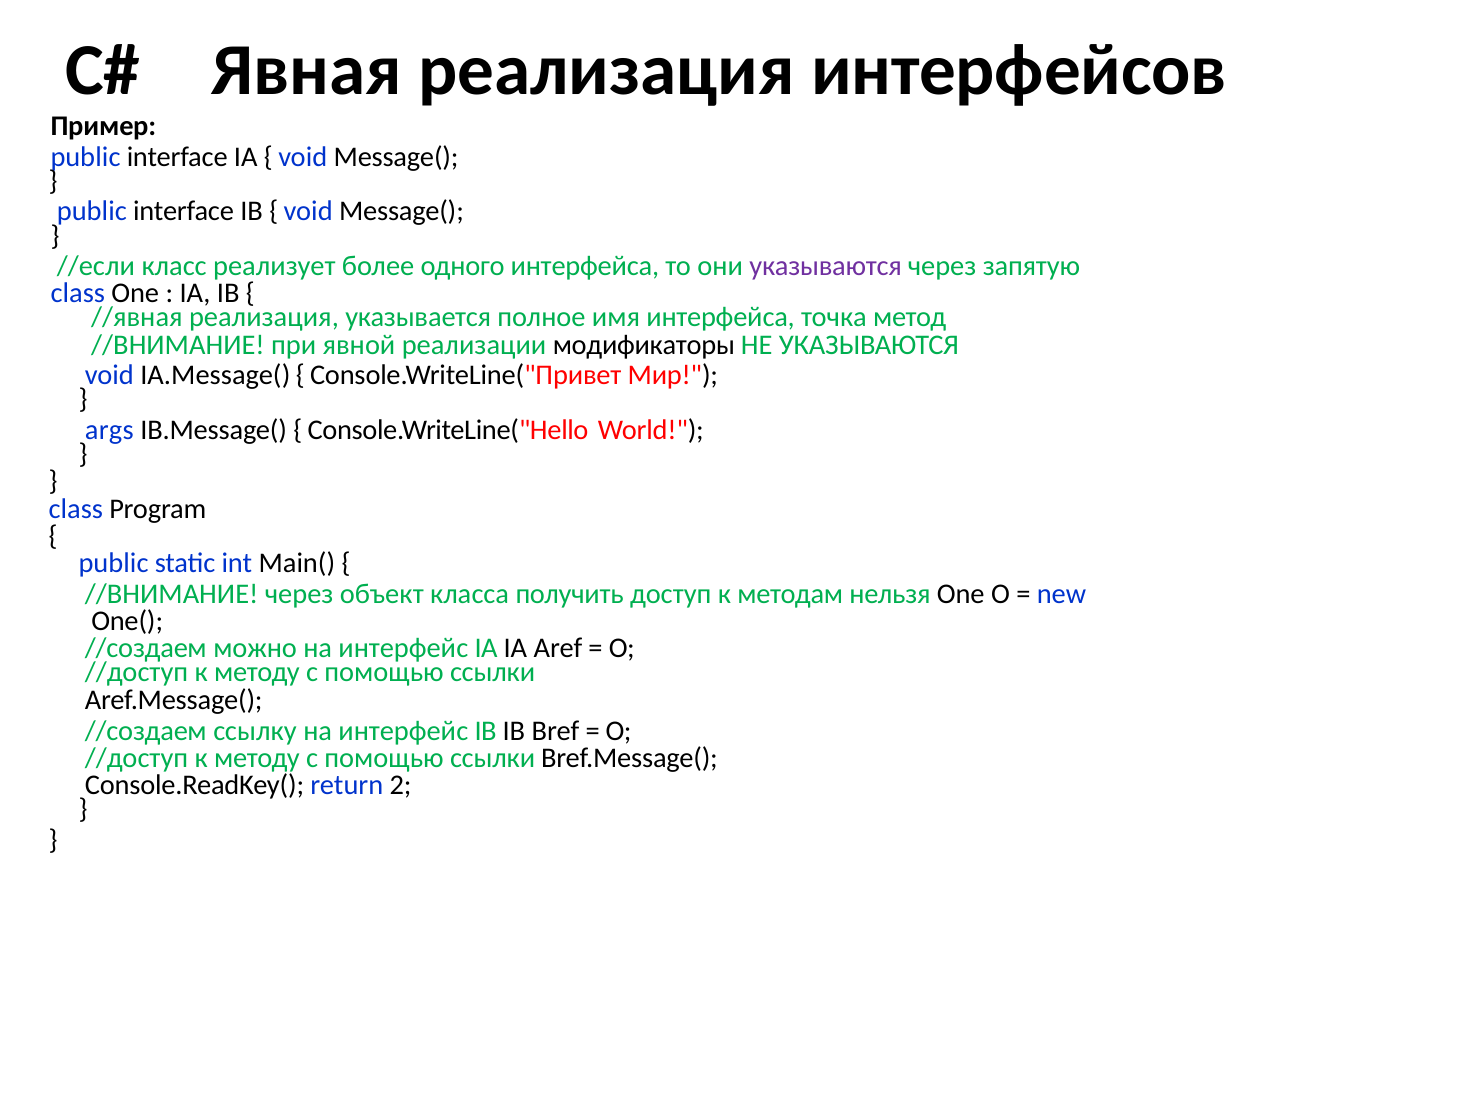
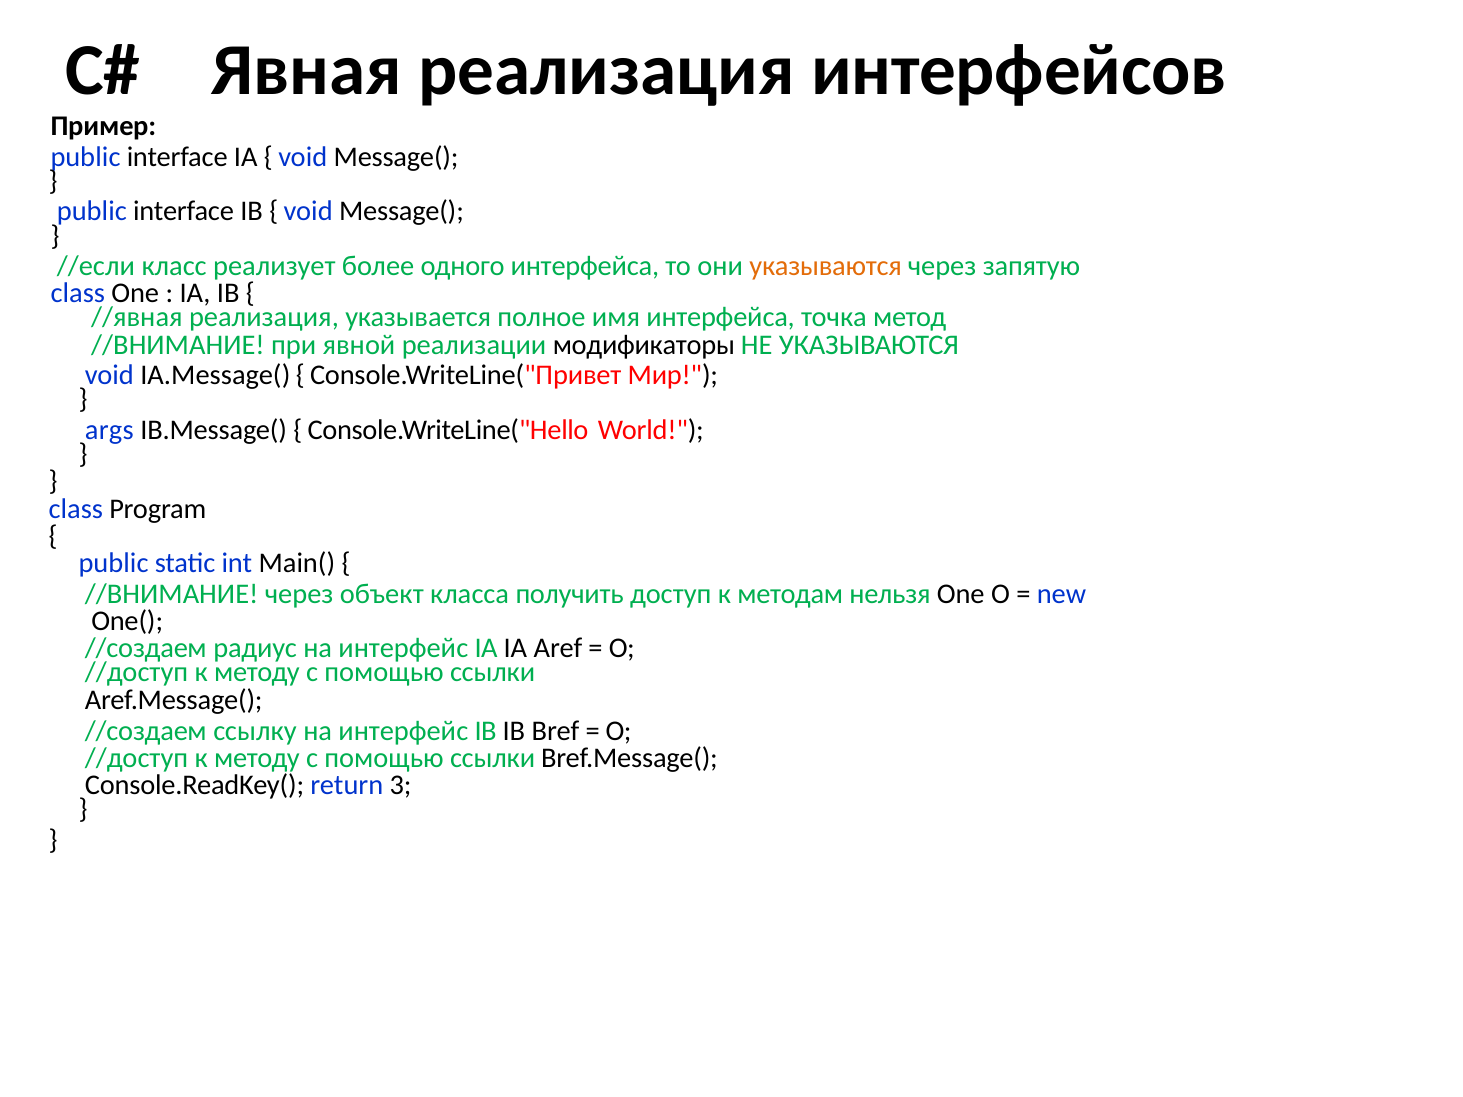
указываются colour: purple -> orange (826, 266)
можно: можно -> радиус (255, 649)
2: 2 -> 3 (401, 786)
